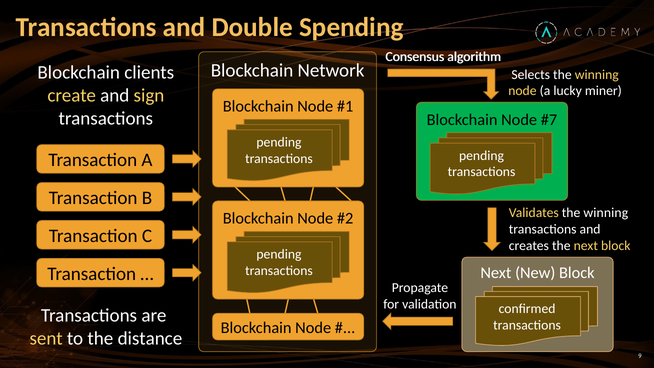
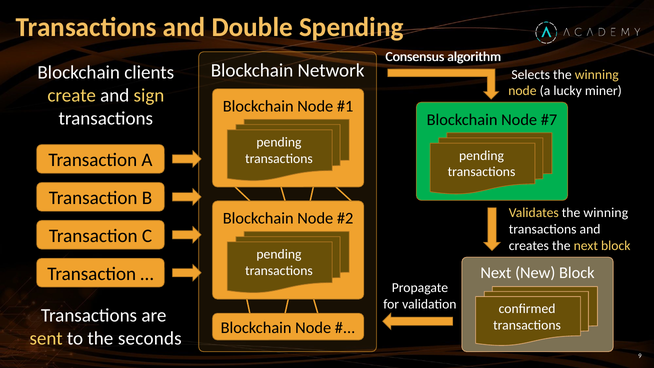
distance: distance -> seconds (150, 339)
